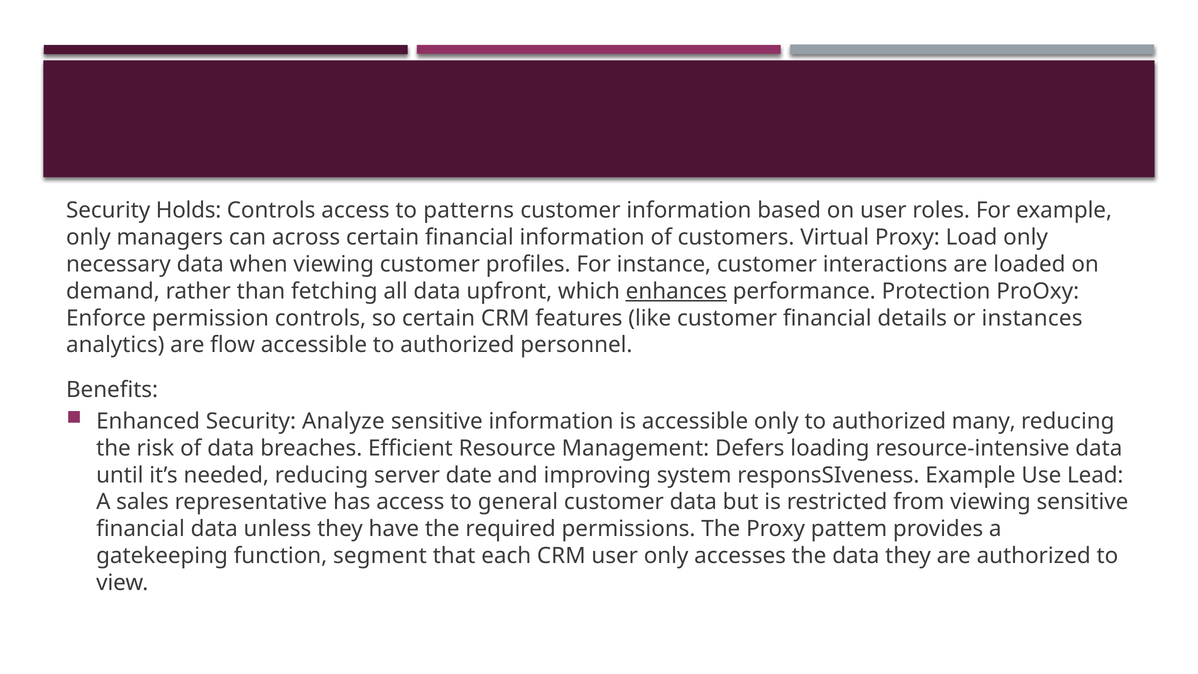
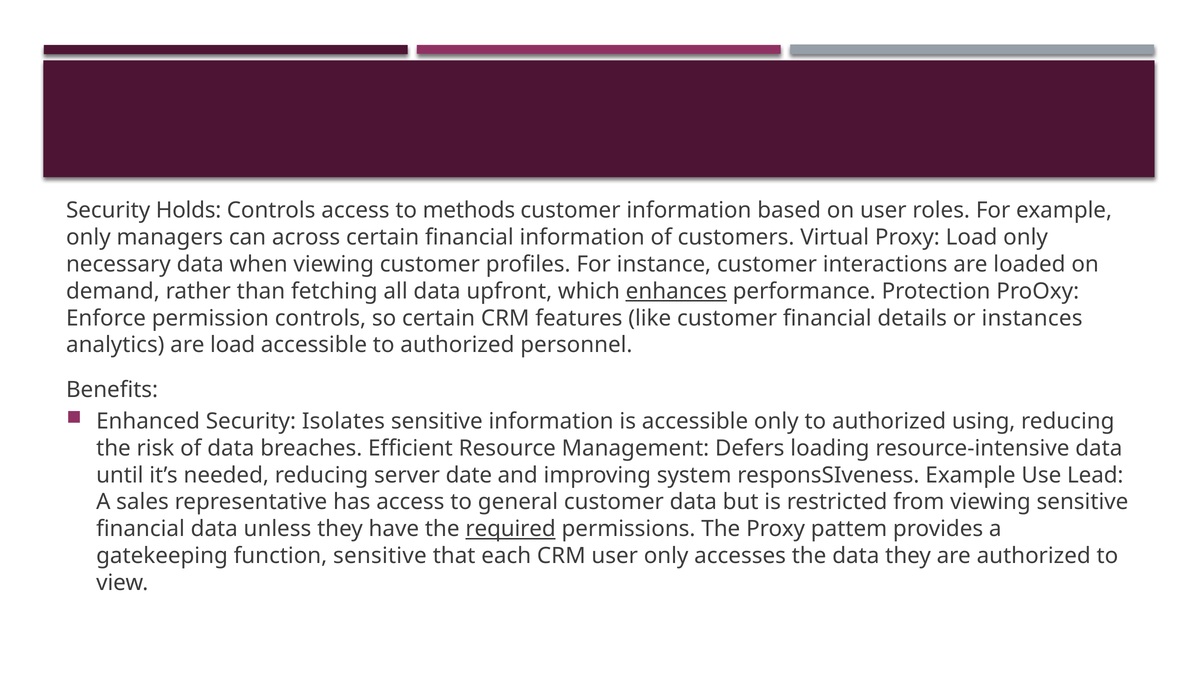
patterns: patterns -> methods (469, 210)
are flow: flow -> load (233, 345)
Analyze: Analyze -> Isolates (343, 421)
many: many -> using (984, 421)
required underline: none -> present (511, 529)
function segment: segment -> sensitive (380, 556)
